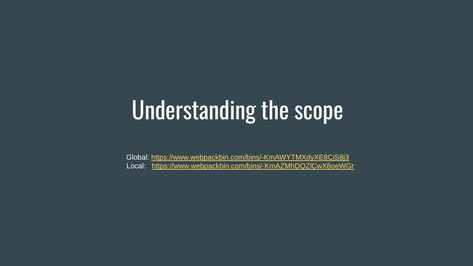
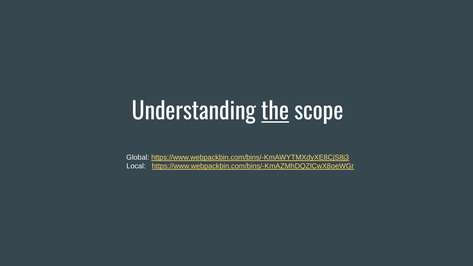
the underline: none -> present (275, 112)
